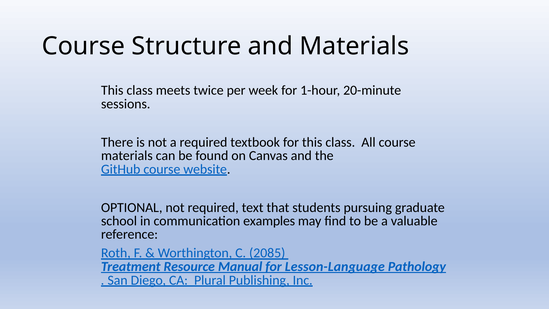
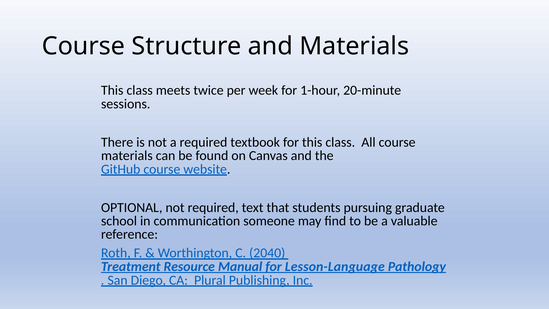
examples: examples -> someone (269, 221)
2085: 2085 -> 2040 (267, 253)
